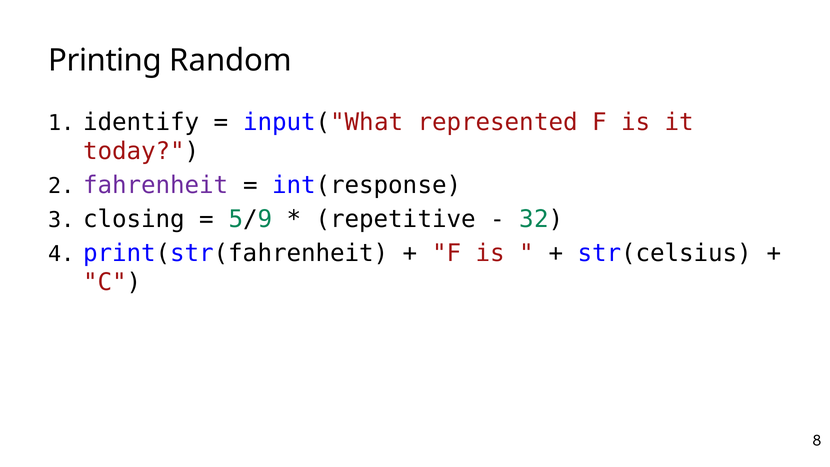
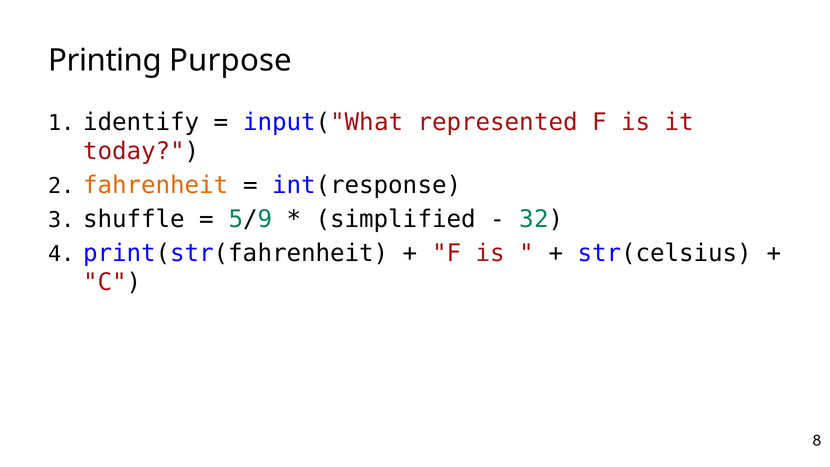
Random: Random -> Purpose (231, 60)
fahrenheit colour: purple -> orange (156, 185)
closing: closing -> shuffle (134, 219)
repetitive: repetitive -> simplified (396, 219)
